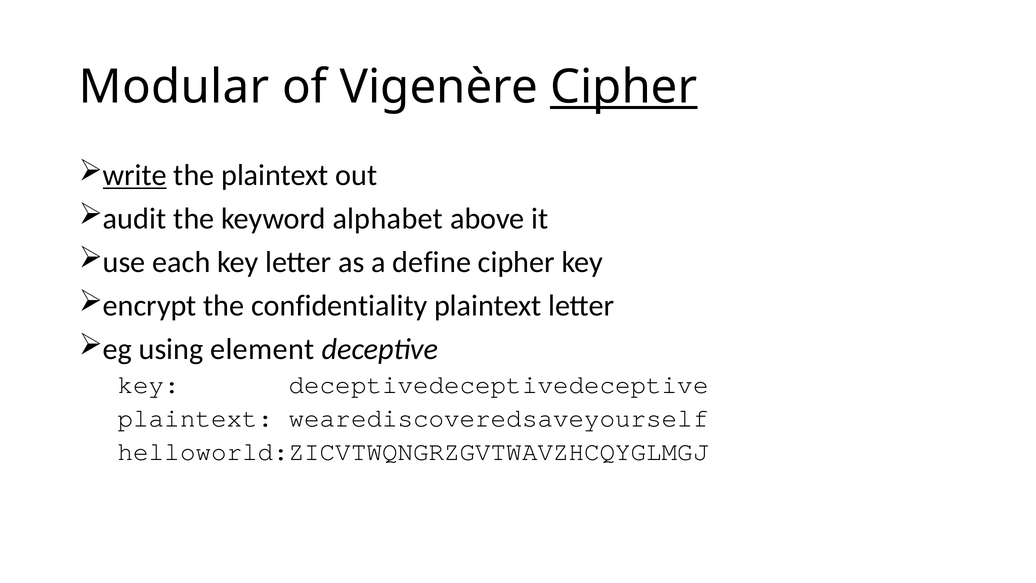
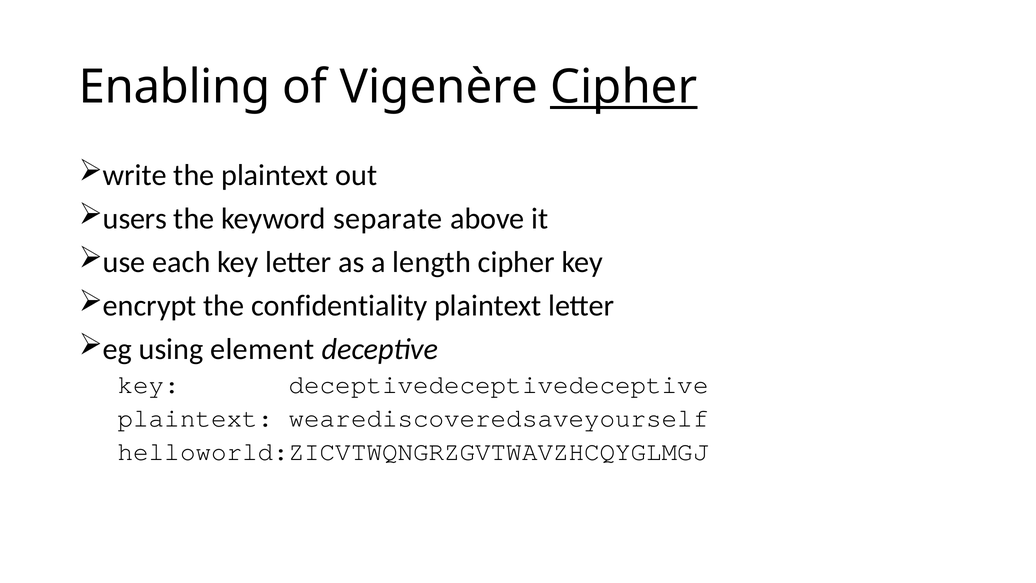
Modular: Modular -> Enabling (175, 87)
write underline: present -> none (135, 175)
audit: audit -> users (135, 219)
alphabet: alphabet -> separate (388, 219)
define: define -> length (432, 262)
